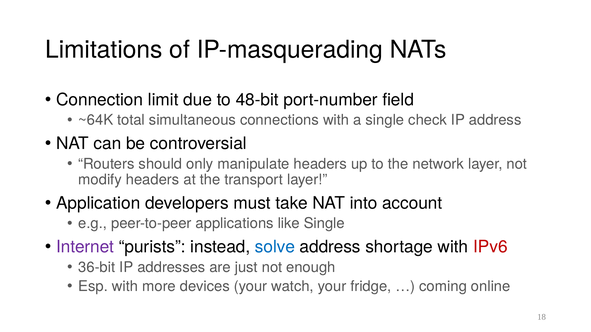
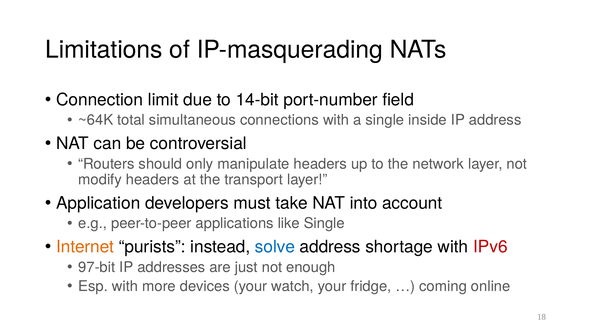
48-bit: 48-bit -> 14-bit (257, 100)
check: check -> inside (428, 120)
Internet colour: purple -> orange (85, 247)
36-bit: 36-bit -> 97-bit (97, 268)
